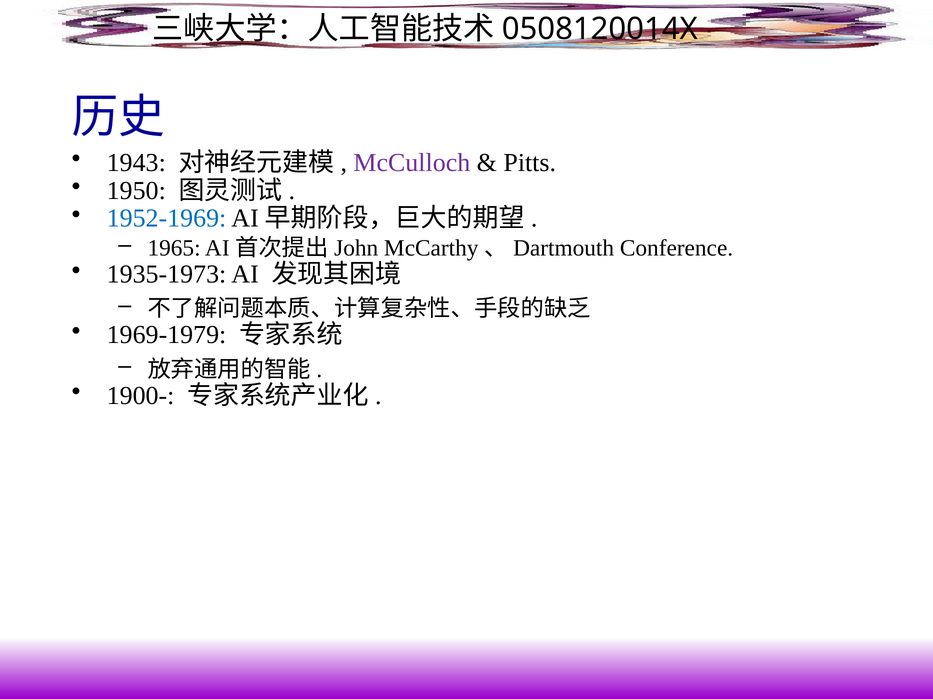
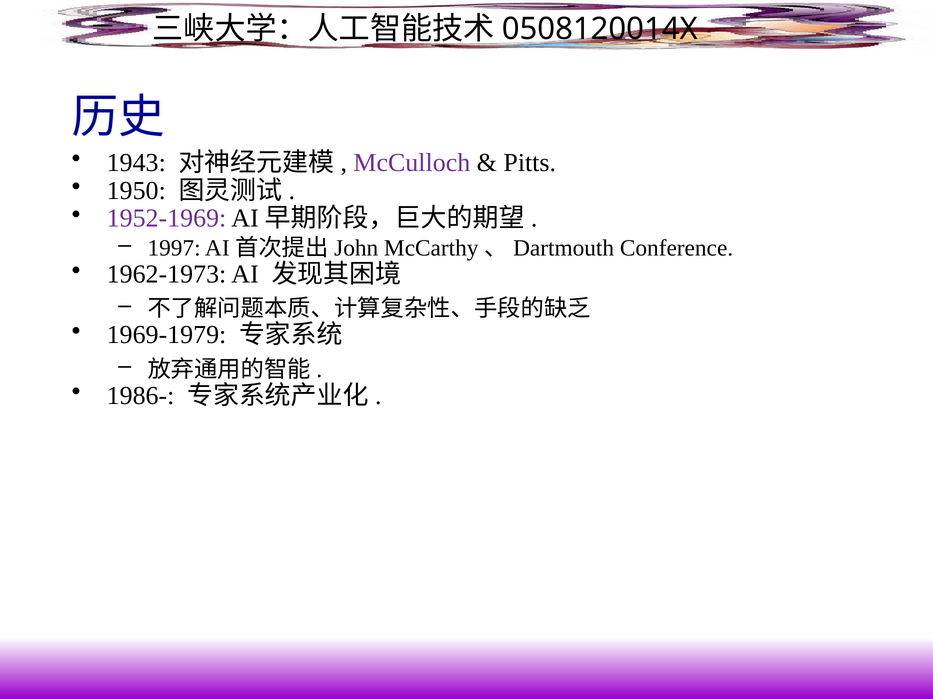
1952-1969 colour: blue -> purple (166, 219)
1965: 1965 -> 1997 (174, 248)
1935-1973: 1935-1973 -> 1962-1973 (166, 275)
1900-: 1900- -> 1986- (141, 396)
